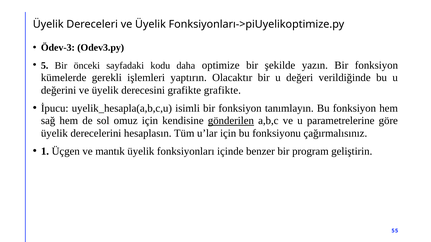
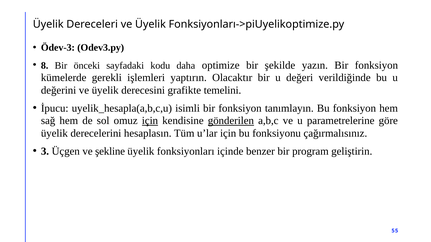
5: 5 -> 8 (45, 66)
grafikte grafikte: grafikte -> temelini (222, 90)
için underline: none -> present (150, 121)
1: 1 -> 3 (45, 151)
mantık: mantık -> şekline (110, 151)
